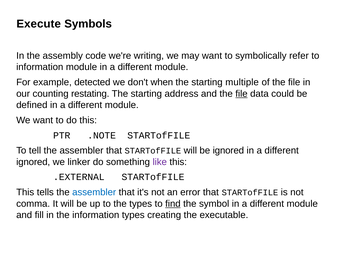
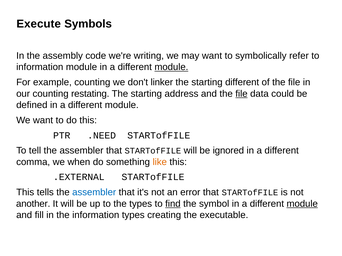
module underline: none -> present (171, 67)
example detected: detected -> counting (92, 82)
when: when -> linker (162, 82)
starting multiple: multiple -> different (242, 82)
.NOTE: .NOTE -> .NEED (102, 136)
ignored: ignored -> comma (33, 162)
linker: linker -> when (79, 162)
like colour: purple -> orange (160, 162)
comma: comma -> another (33, 204)
module underline: none -> present (302, 204)
